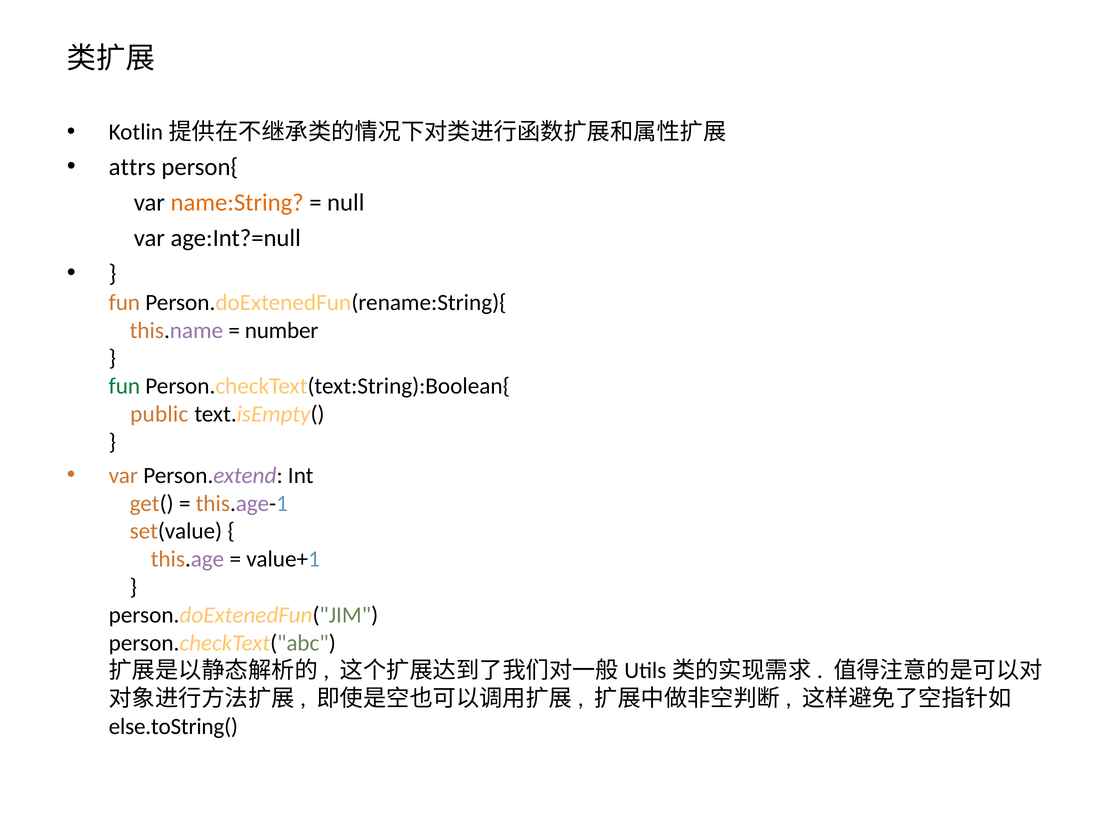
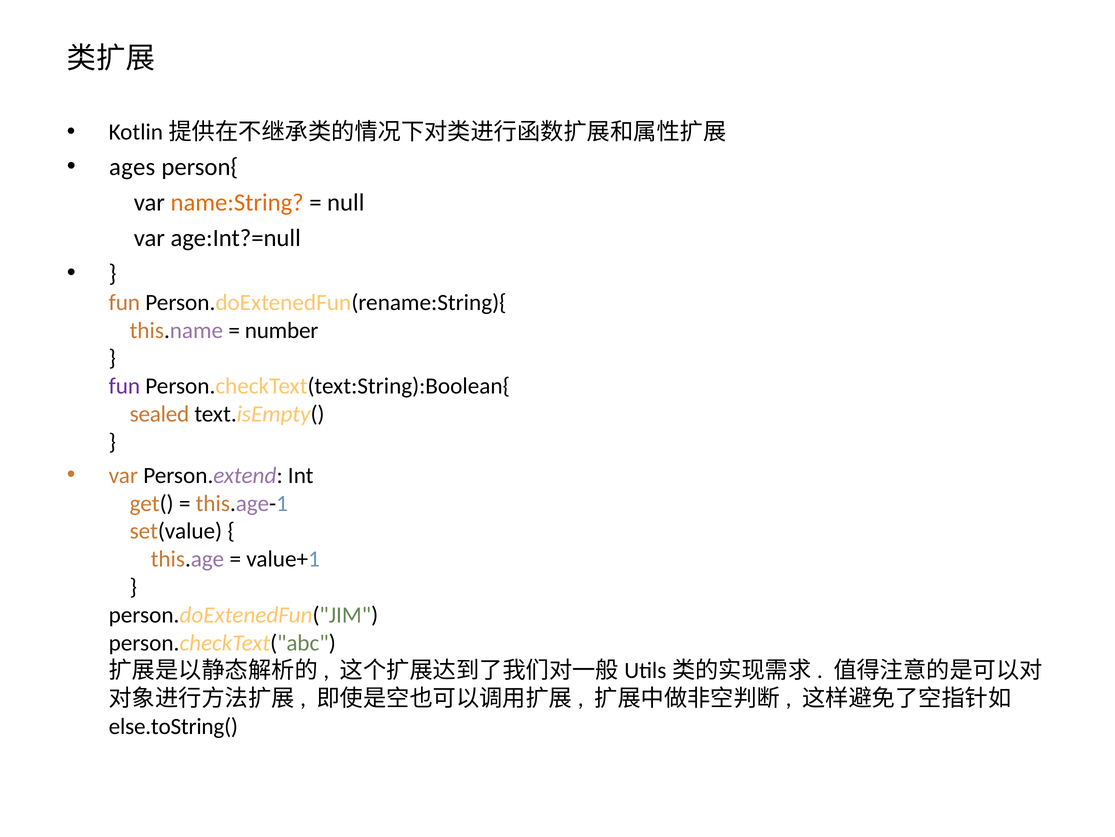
attrs: attrs -> ages (132, 167)
fun colour: green -> purple (124, 386)
public: public -> sealed (159, 414)
